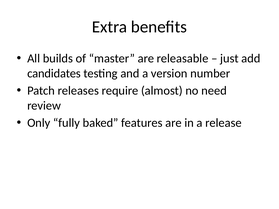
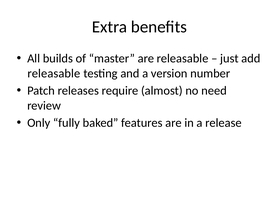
candidates: candidates -> releasable (54, 73)
